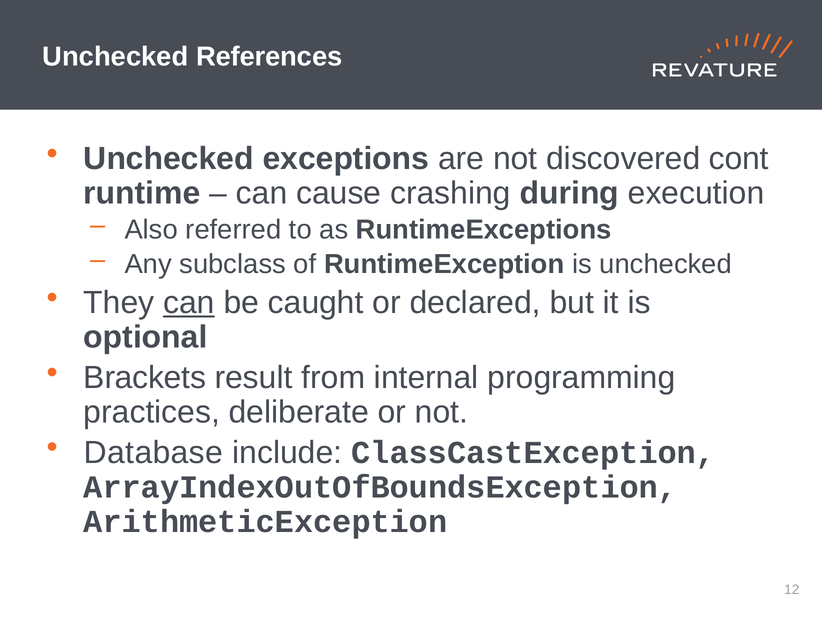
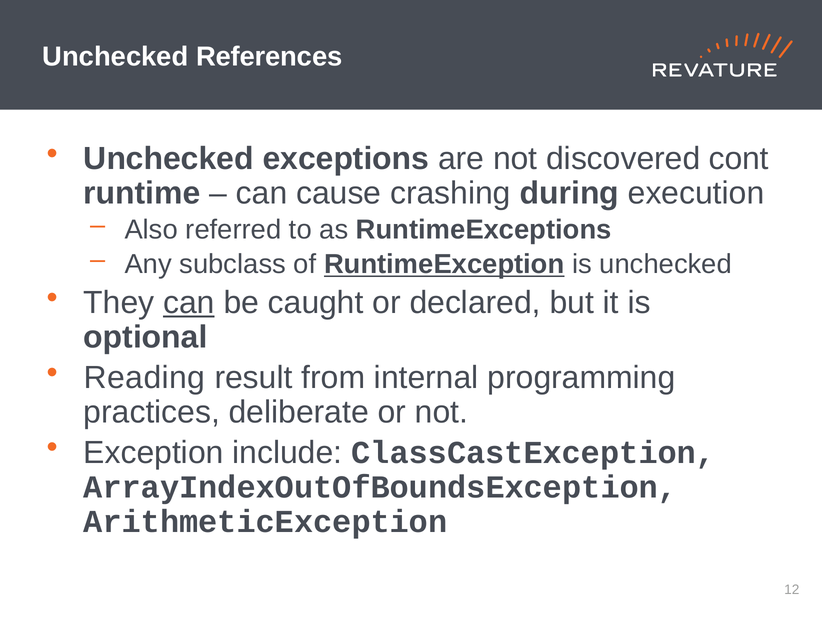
RuntimeException underline: none -> present (444, 264)
Brackets: Brackets -> Reading (144, 377)
Database: Database -> Exception (154, 452)
